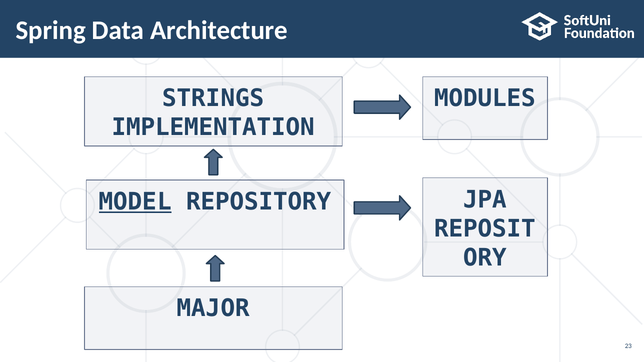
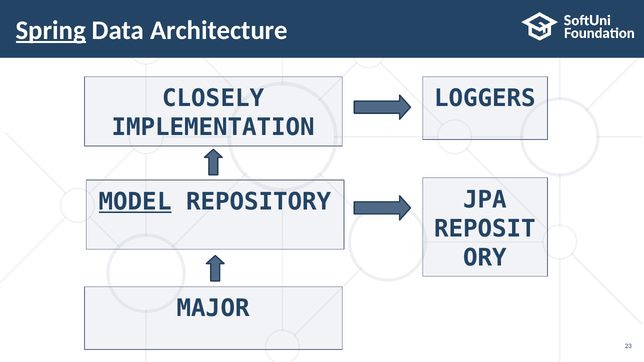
Spring underline: none -> present (51, 31)
STRINGS: STRINGS -> CLOSELY (213, 99)
MODULES: MODULES -> LOGGERS (485, 99)
